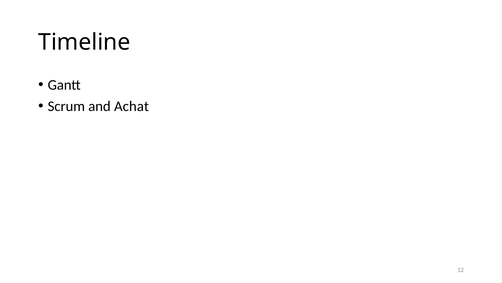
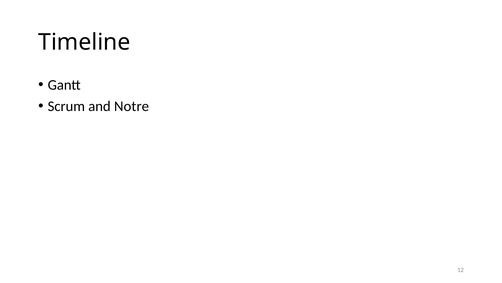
Achat: Achat -> Notre (132, 106)
